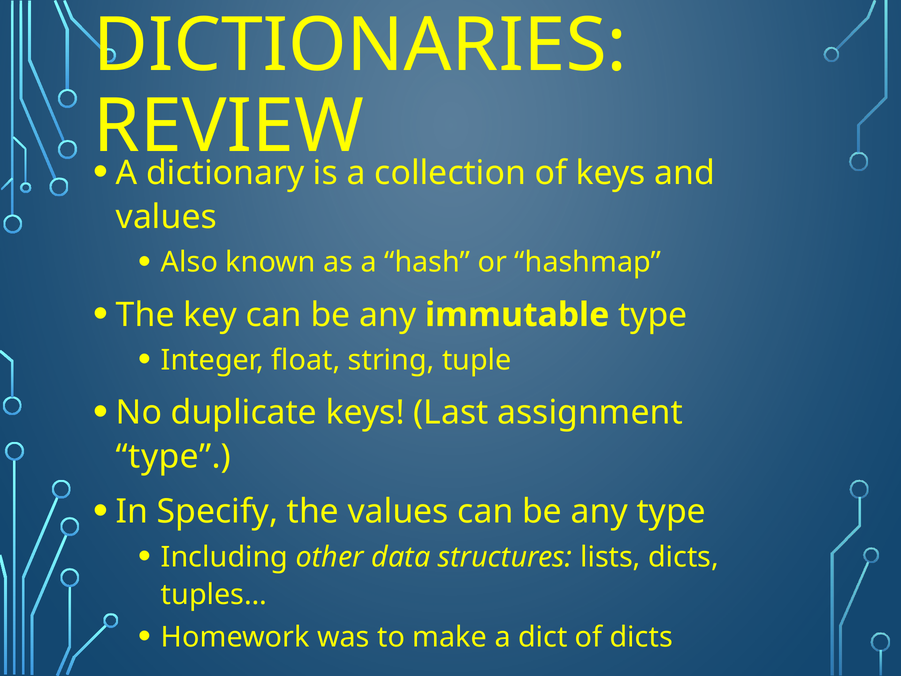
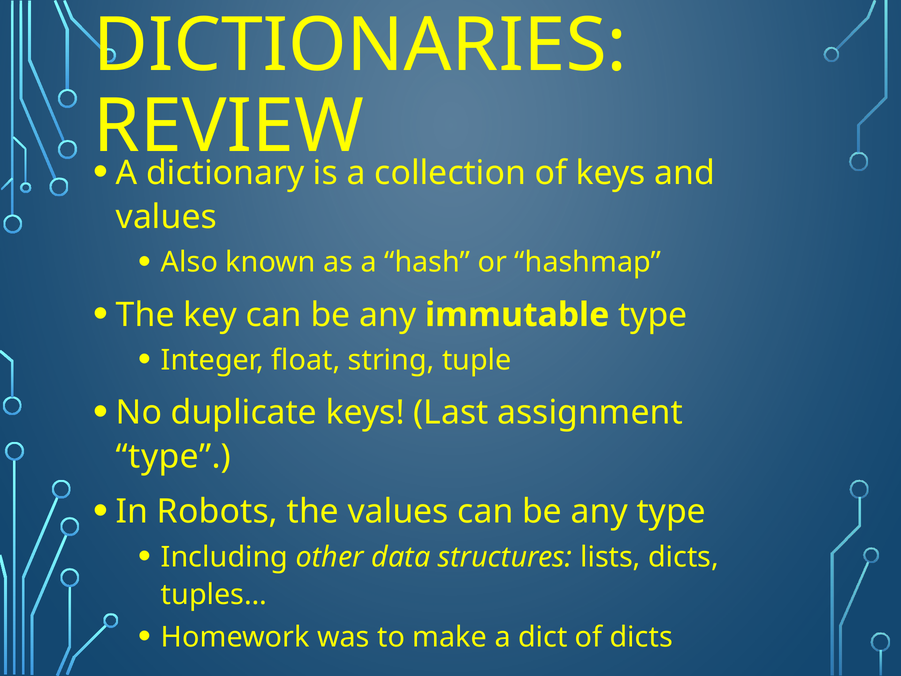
Specify: Specify -> Robots (217, 512)
